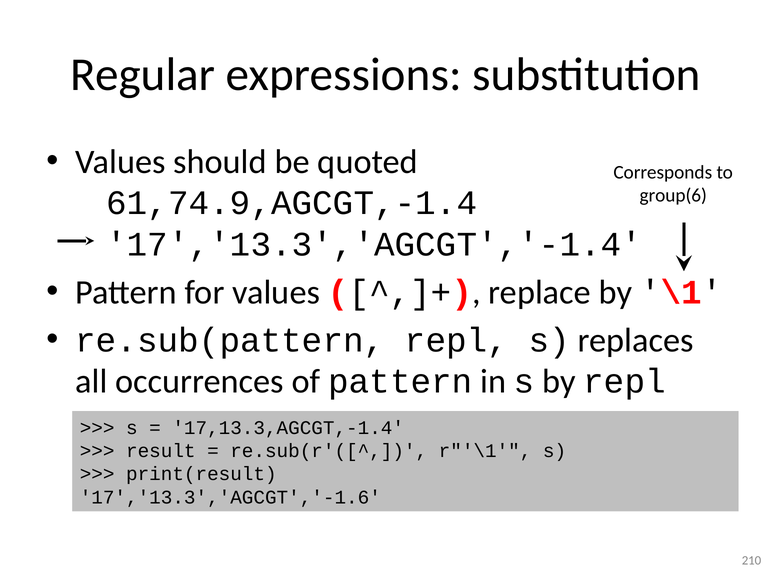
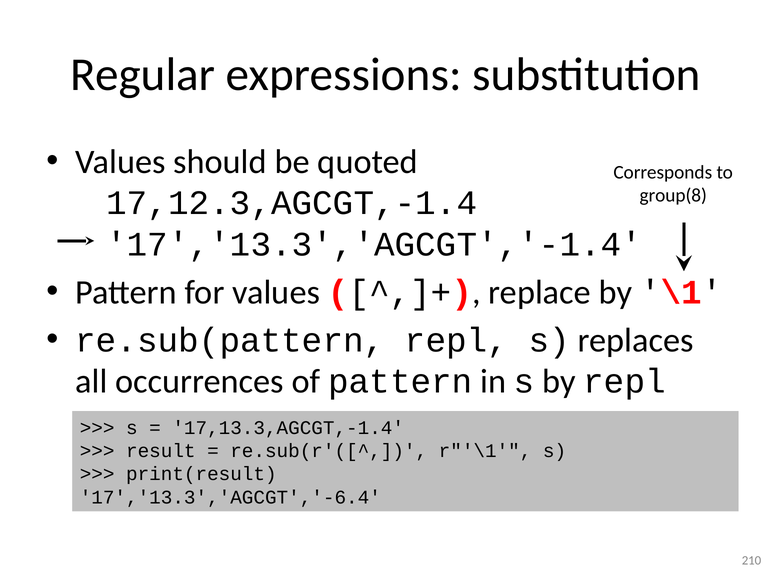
group(6: group(6 -> group(8 (673, 196)
61,74.9,AGCGT,-1.4: 61,74.9,AGCGT,-1.4 -> 17,12.3,AGCGT,-1.4 (292, 203)
17','13.3','AGCGT','-1.6: 17','13.3','AGCGT','-1.6 -> 17','13.3','AGCGT','-6.4 (230, 497)
